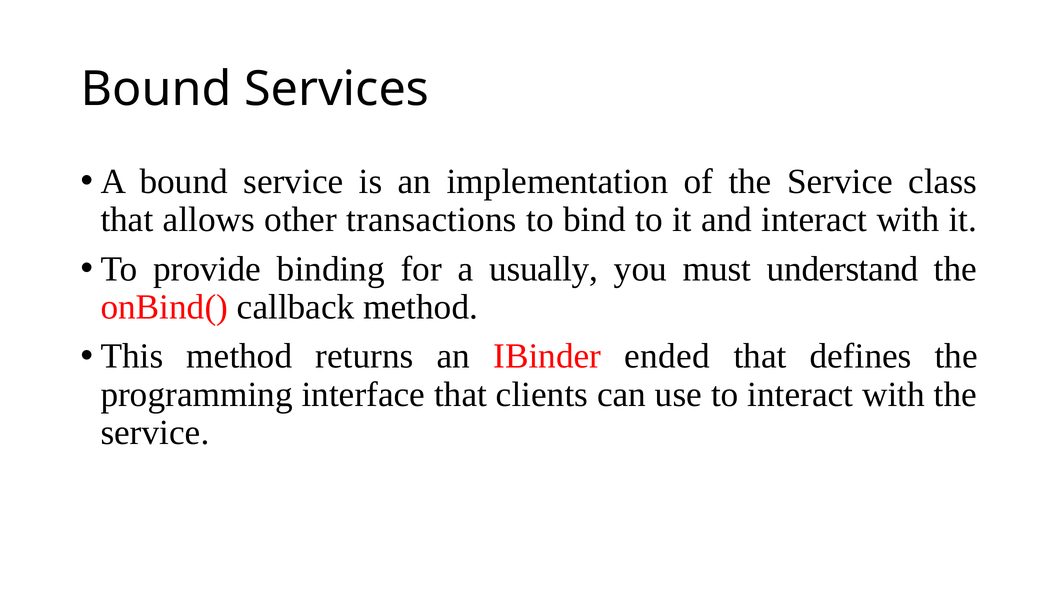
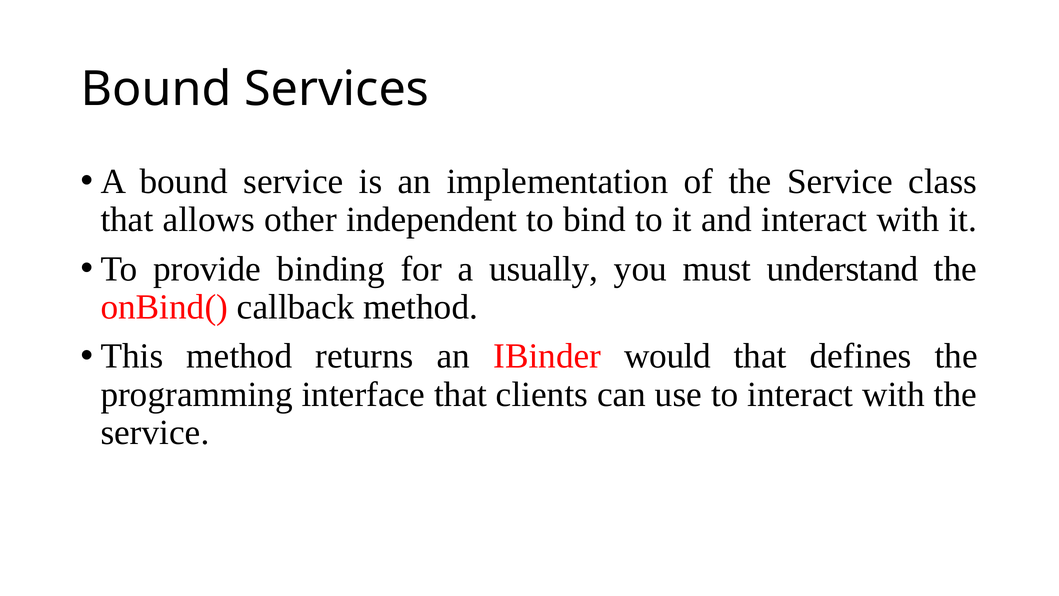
transactions: transactions -> independent (432, 220)
ended: ended -> would (668, 356)
